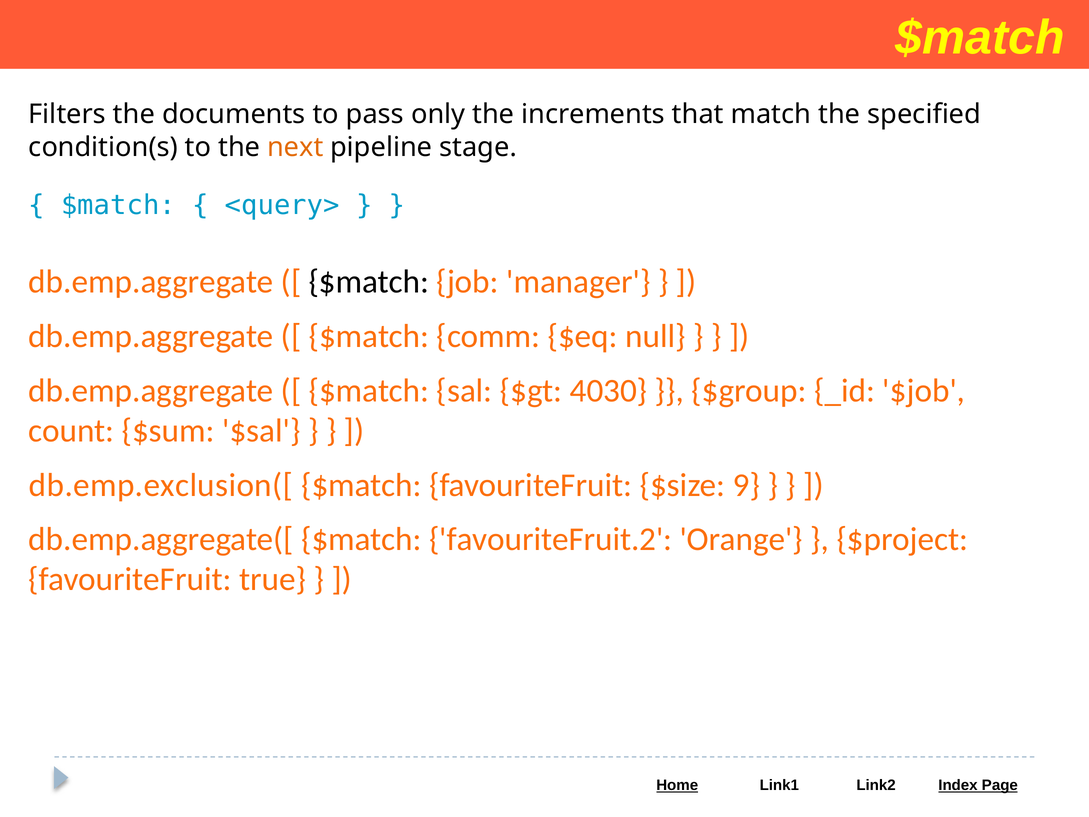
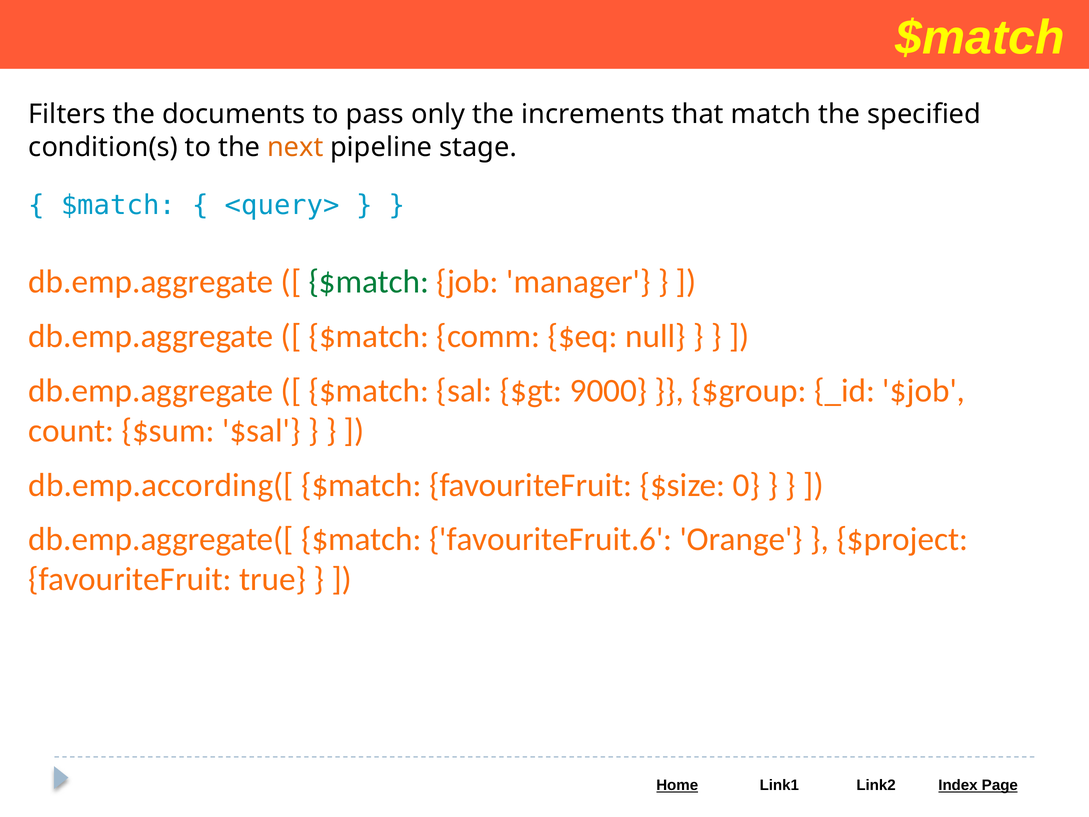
$match colour: black -> green (369, 282)
4030: 4030 -> 9000 (609, 391)
db.emp.exclusion([: db.emp.exclusion([ -> db.emp.according([ (161, 485)
9: 9 -> 0 (746, 485)
favouriteFruit.2: favouriteFruit.2 -> favouriteFruit.6 (551, 539)
